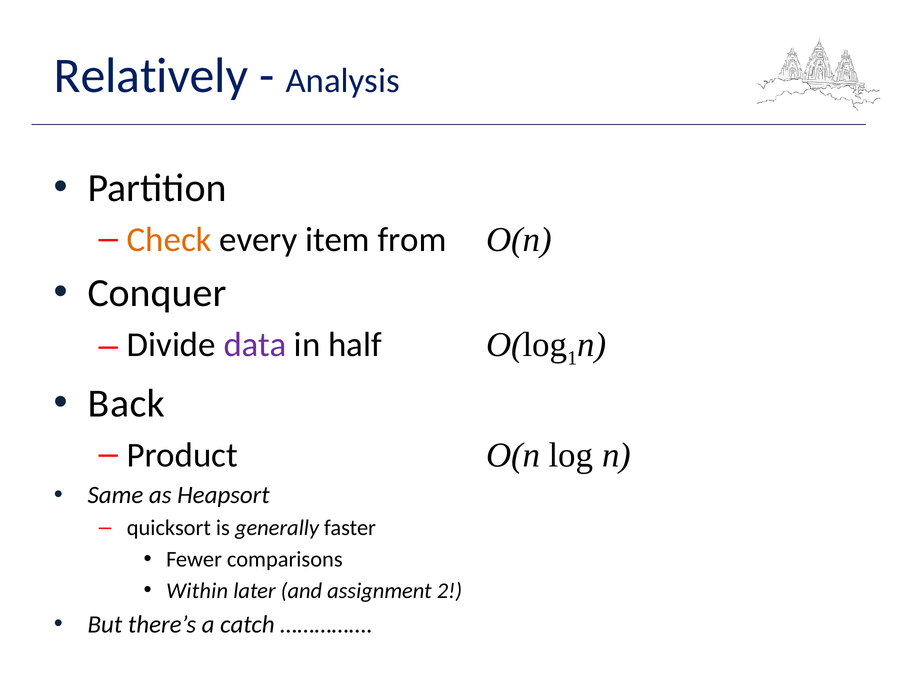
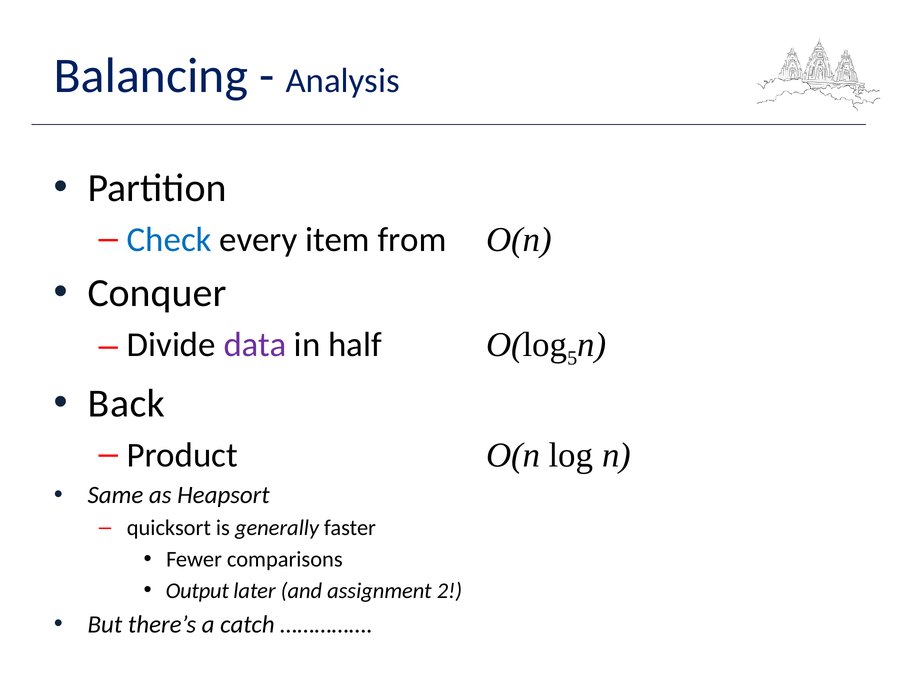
Relatively: Relatively -> Balancing (151, 76)
Check colour: orange -> blue (169, 240)
1: 1 -> 5 (572, 358)
Within: Within -> Output (197, 591)
